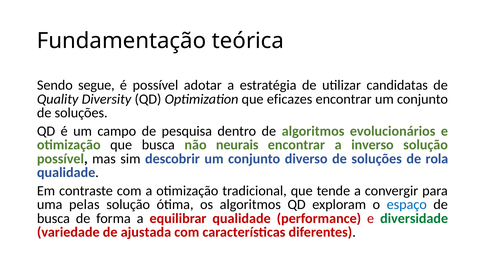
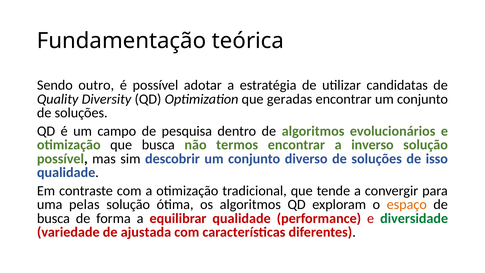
segue: segue -> outro (96, 85)
eficazes: eficazes -> geradas (290, 99)
neurais: neurais -> termos (237, 145)
rola: rola -> isso (437, 159)
espaço colour: blue -> orange (407, 204)
